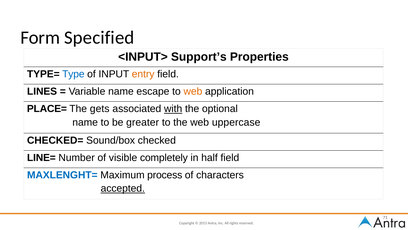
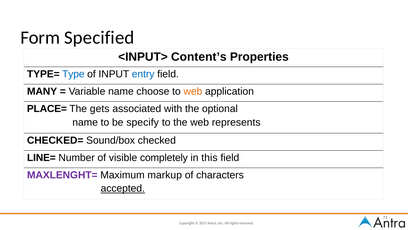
Support’s: Support’s -> Content’s (199, 57)
entry colour: orange -> blue (143, 74)
LINES: LINES -> MANY (42, 91)
escape: escape -> choose (153, 91)
with underline: present -> none (173, 109)
greater: greater -> specify (143, 122)
uppercase: uppercase -> represents (236, 122)
half: half -> this (209, 158)
MAXLENGHT= colour: blue -> purple (62, 175)
process: process -> markup (165, 175)
